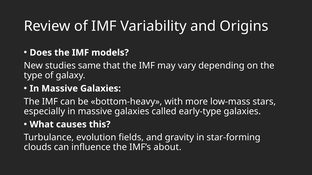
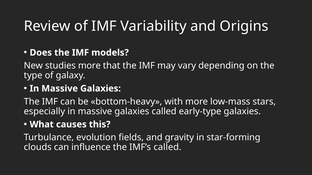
studies same: same -> more (89, 66)
IMF’s about: about -> called (167, 148)
